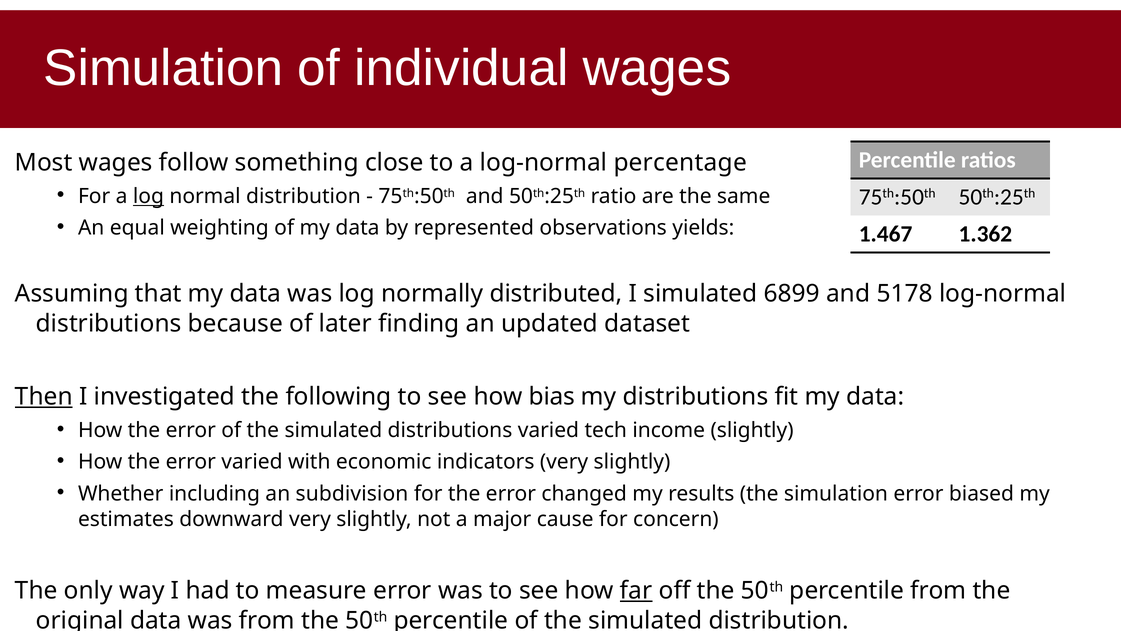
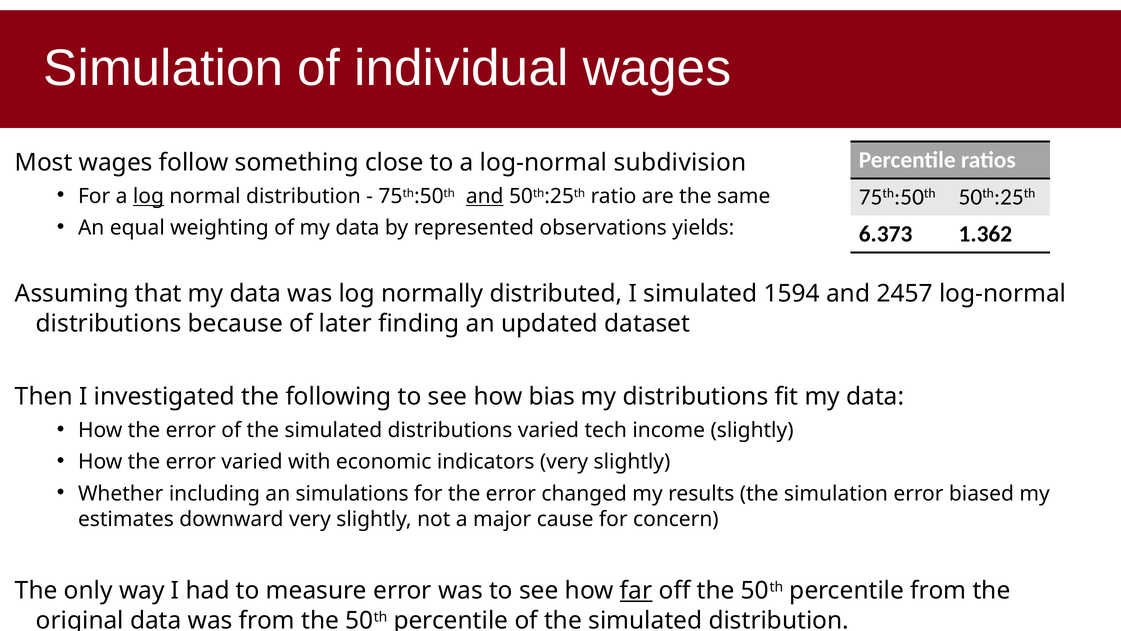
percentage: percentage -> subdivision (680, 163)
and underline: none -> present (485, 196)
1.467: 1.467 -> 6.373 (886, 234)
6899: 6899 -> 1594 (792, 293)
5178: 5178 -> 2457 (905, 293)
Then underline: present -> none (44, 397)
subdivision: subdivision -> simulations (352, 493)
